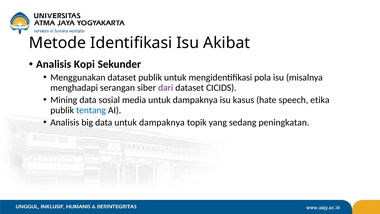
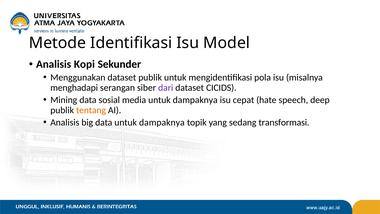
Akibat: Akibat -> Model (227, 43)
kasus: kasus -> cepat (244, 100)
etika: etika -> deep (320, 100)
tentang colour: blue -> orange (91, 110)
peningkatan: peningkatan -> transformasi (284, 122)
